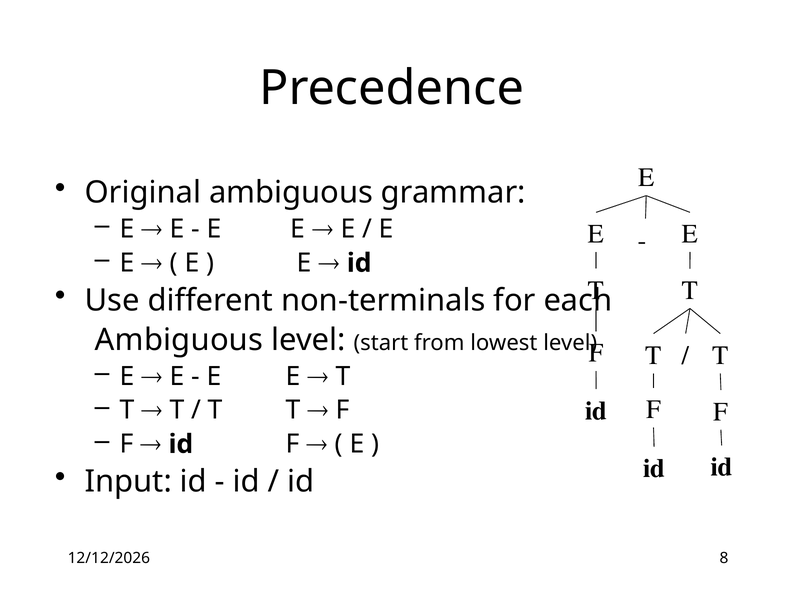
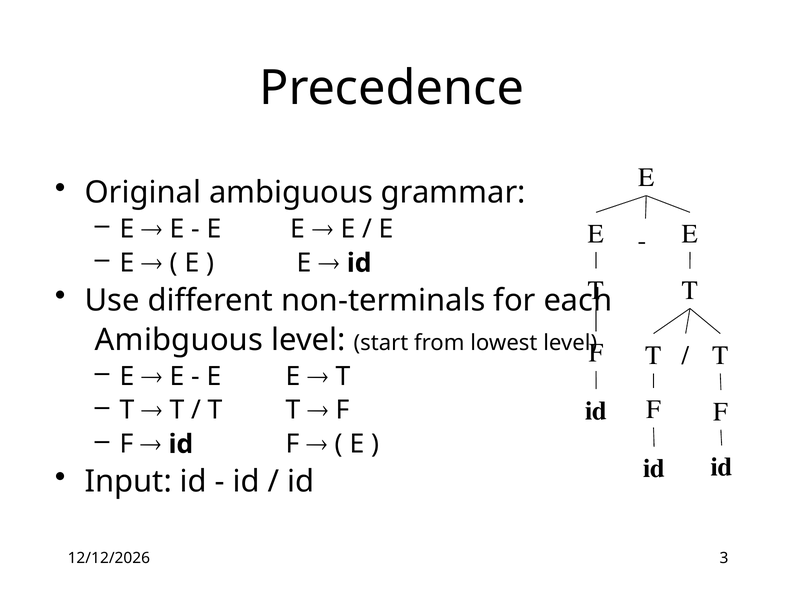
Ambiguous: Ambiguous -> Amibguous (179, 340)
8: 8 -> 3 (724, 558)
